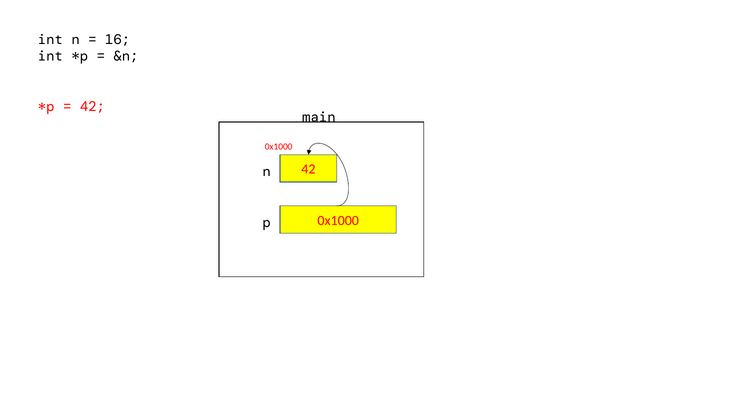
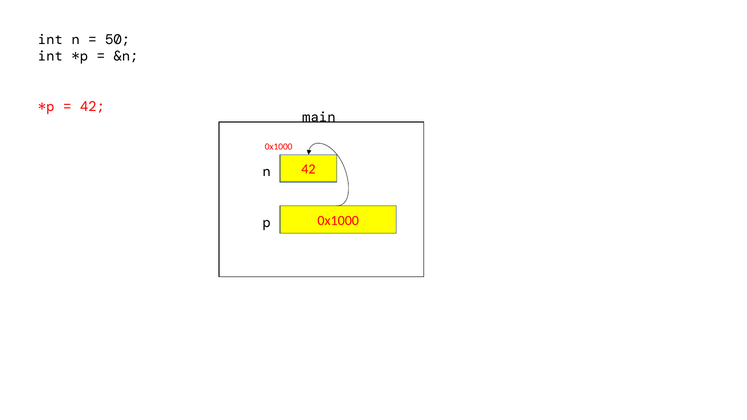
16: 16 -> 50 (118, 39)
